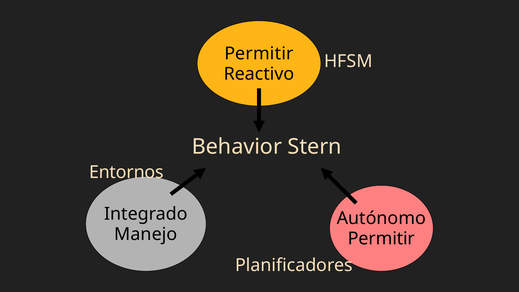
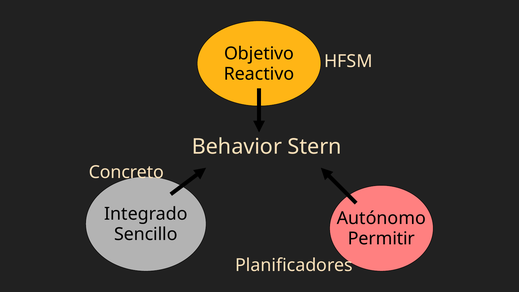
Permitir: Permitir -> Objetivo (259, 53)
Entornos: Entornos -> Concreto (126, 172)
Manejo: Manejo -> Sencillo (146, 234)
